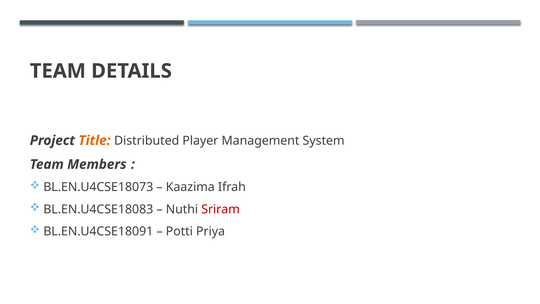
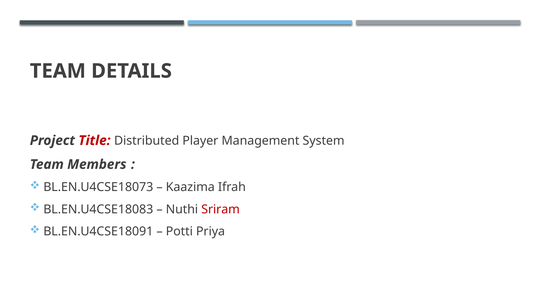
Title colour: orange -> red (94, 140)
